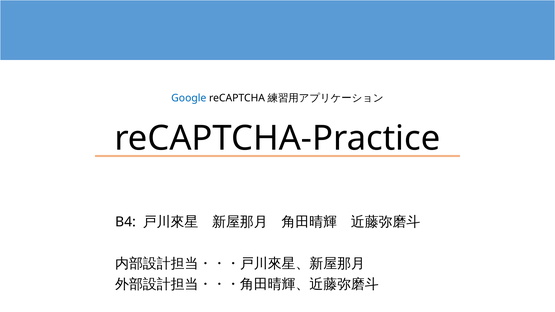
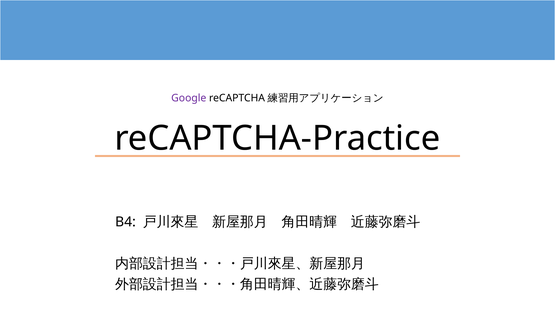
Google colour: blue -> purple (189, 98)
